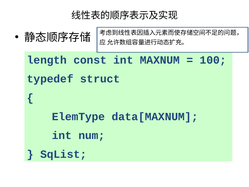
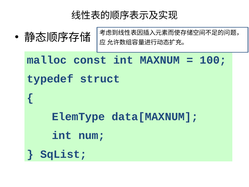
length: length -> malloc (47, 60)
